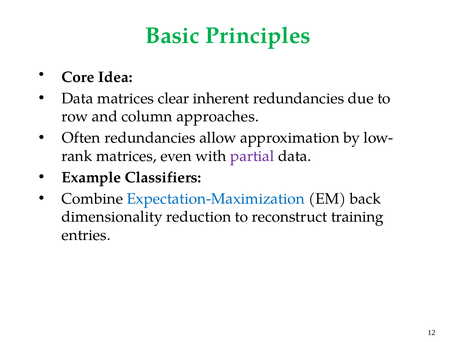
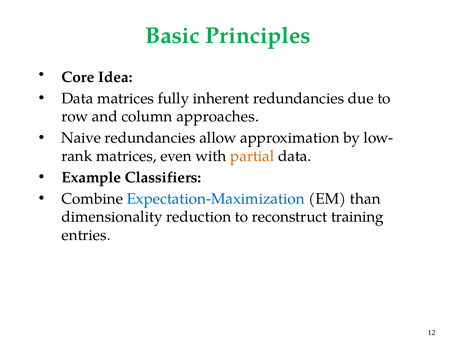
clear: clear -> fully (173, 98)
Often: Often -> Naive (81, 138)
partial colour: purple -> orange (252, 156)
back: back -> than (365, 199)
